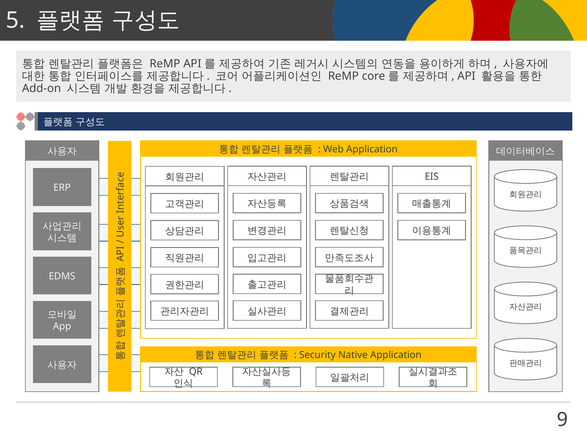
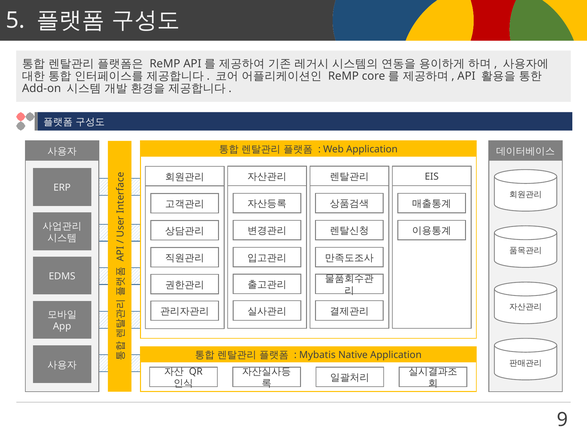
Security: Security -> Mybatis (317, 355)
